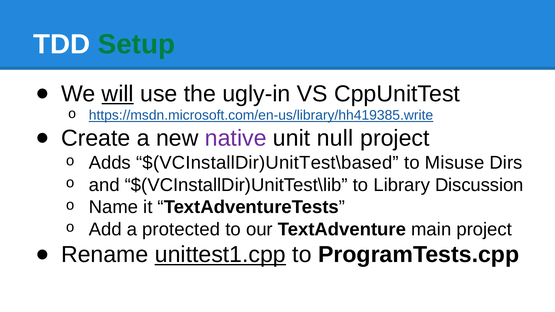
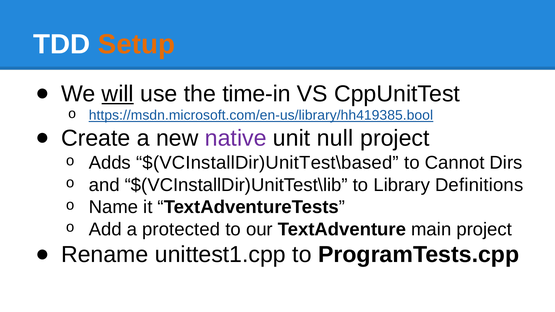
Setup colour: green -> orange (136, 44)
ugly-in: ugly-in -> time-in (257, 94)
https://msdn.microsoft.com/en-us/library/hh419385.write: https://msdn.microsoft.com/en-us/library/hh419385.write -> https://msdn.microsoft.com/en-us/library/hh419385.bool (261, 115)
Misuse: Misuse -> Cannot (455, 163)
Discussion: Discussion -> Definitions (479, 185)
unittest1.cpp underline: present -> none (220, 255)
